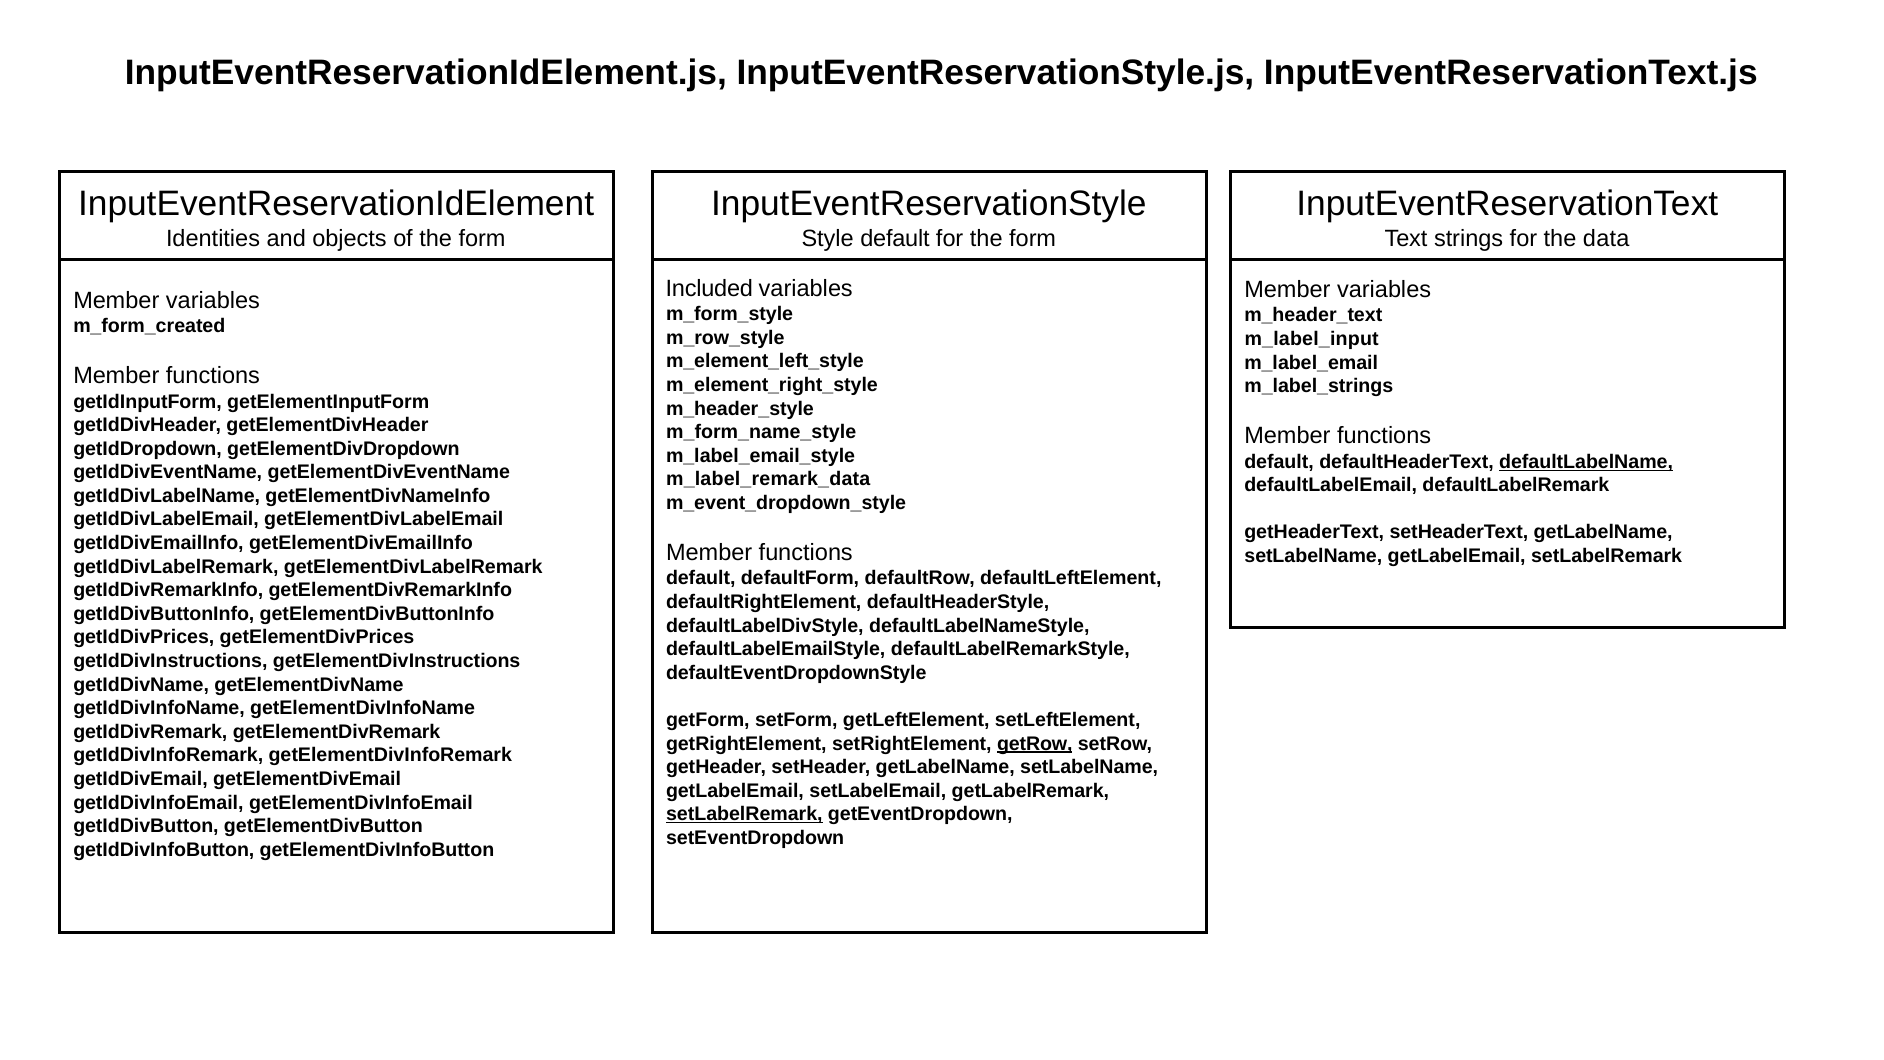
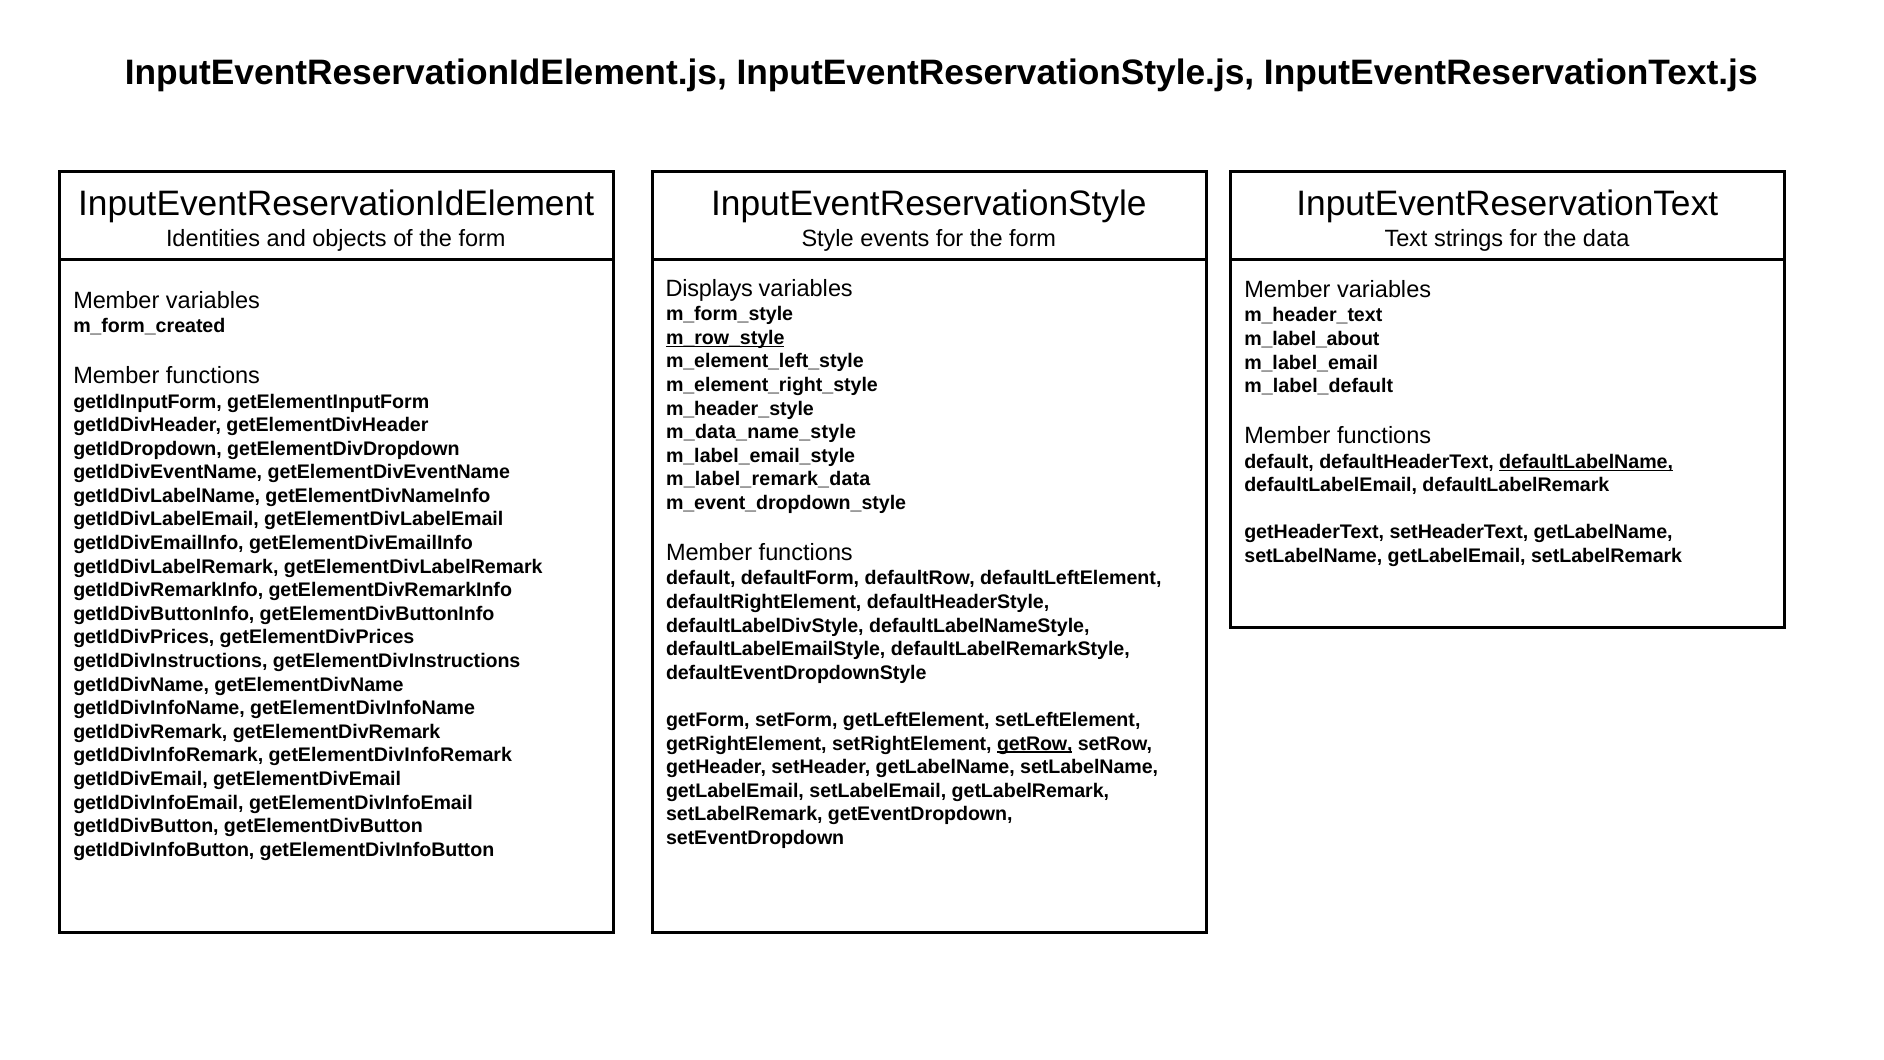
Style default: default -> events (895, 238)
Included: Included -> Displays (709, 289)
m_row_style underline: none -> present (725, 338)
m_label_input: m_label_input -> m_label_about (1312, 339)
m_label_strings: m_label_strings -> m_label_default (1319, 386)
m_form_name_style: m_form_name_style -> m_data_name_style (761, 432)
setLabelRemark underline: present -> none (744, 814)
